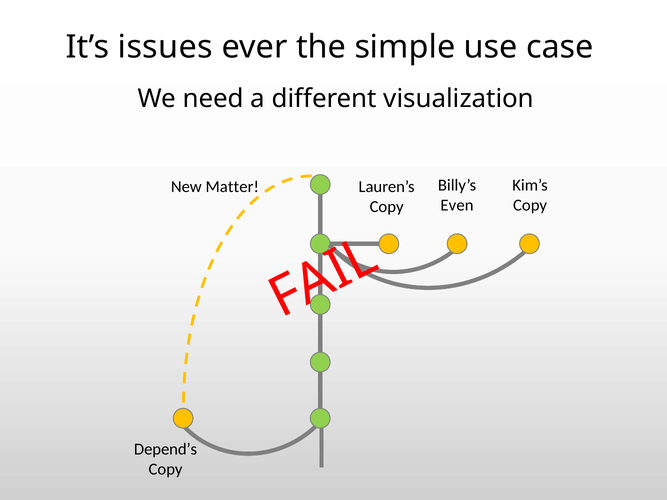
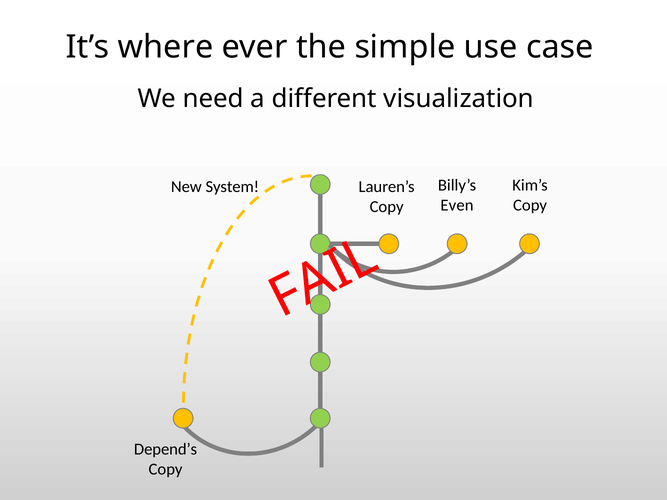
issues: issues -> where (165, 47)
Matter: Matter -> System (232, 187)
